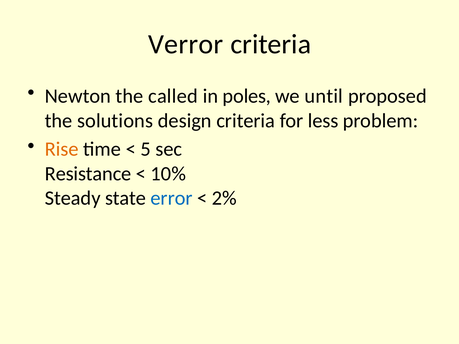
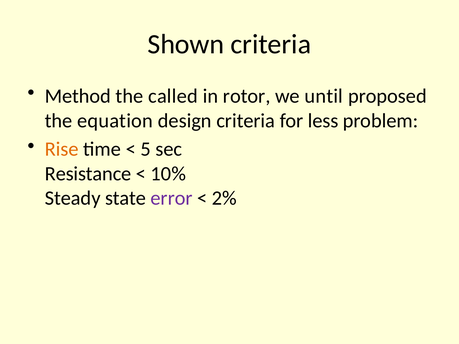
Verror: Verror -> Shown (186, 44)
Newton: Newton -> Method (78, 96)
poles: poles -> rotor (247, 96)
solutions: solutions -> equation (115, 121)
error colour: blue -> purple (172, 198)
